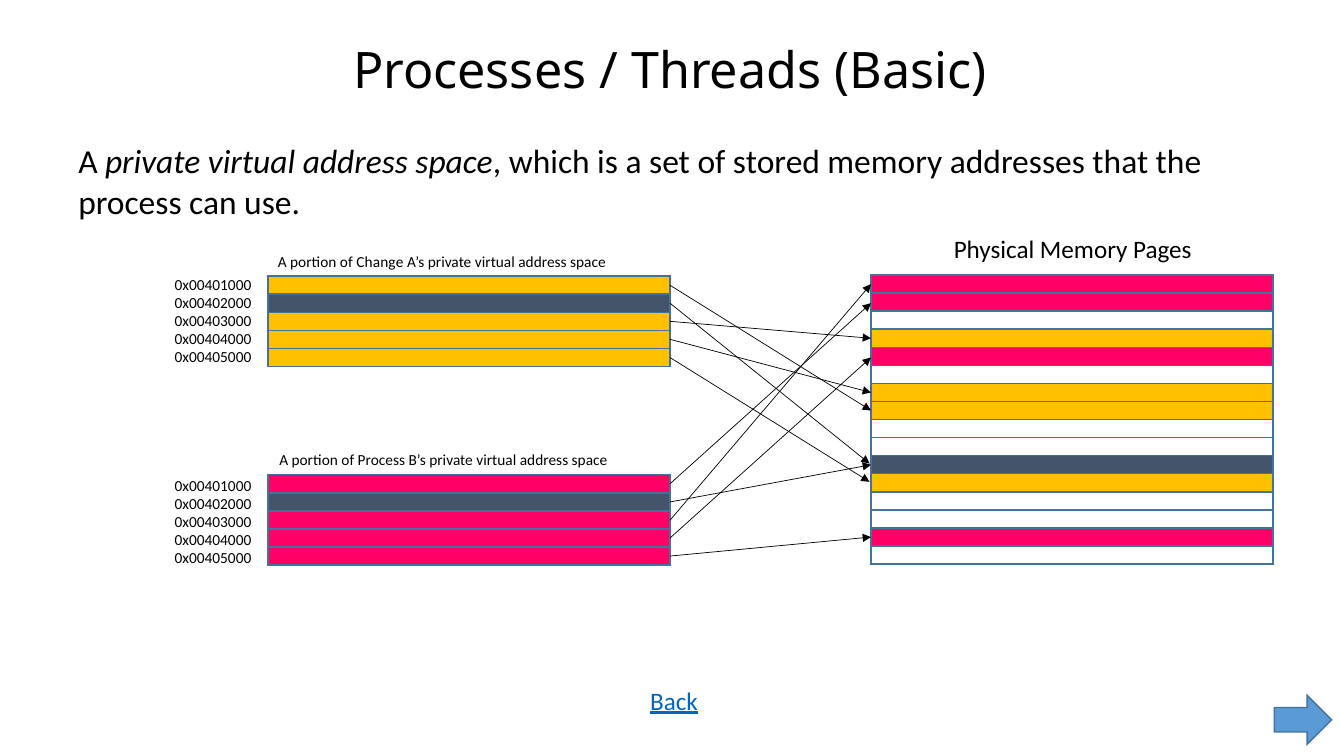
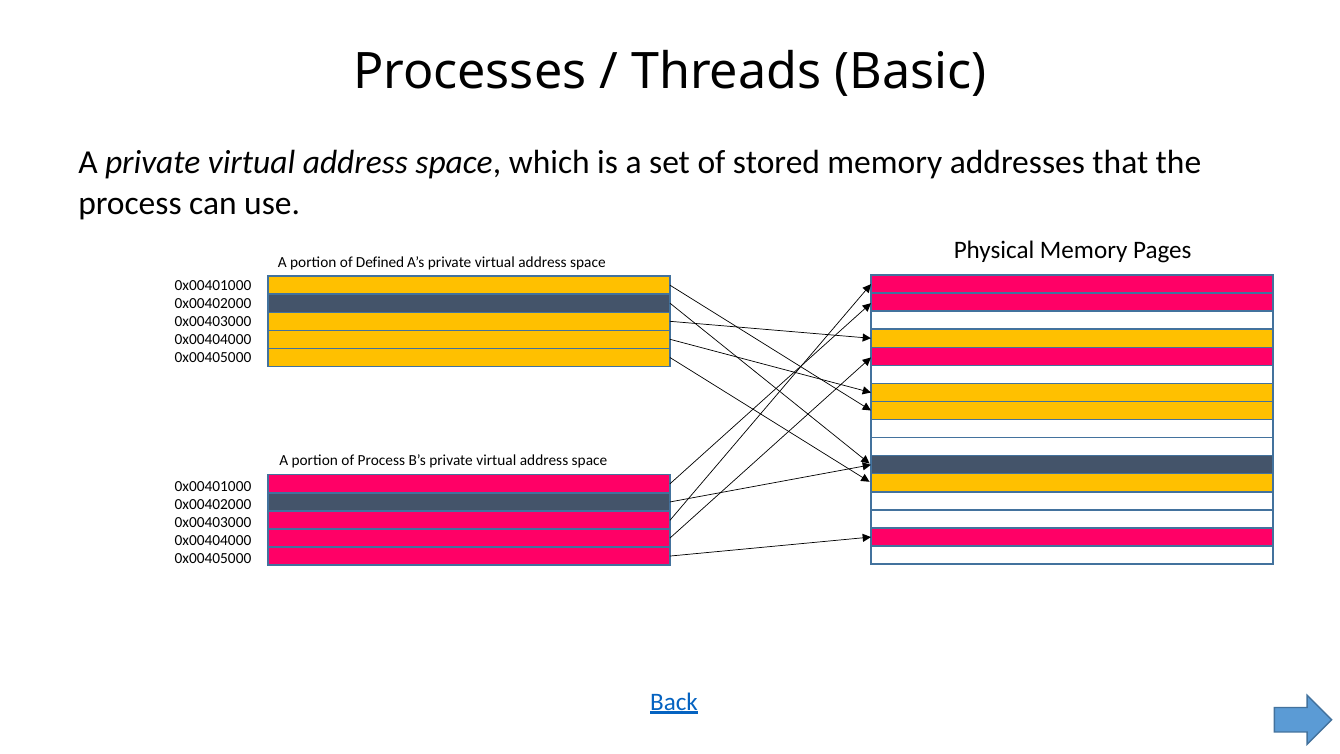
Change: Change -> Defined (380, 263)
